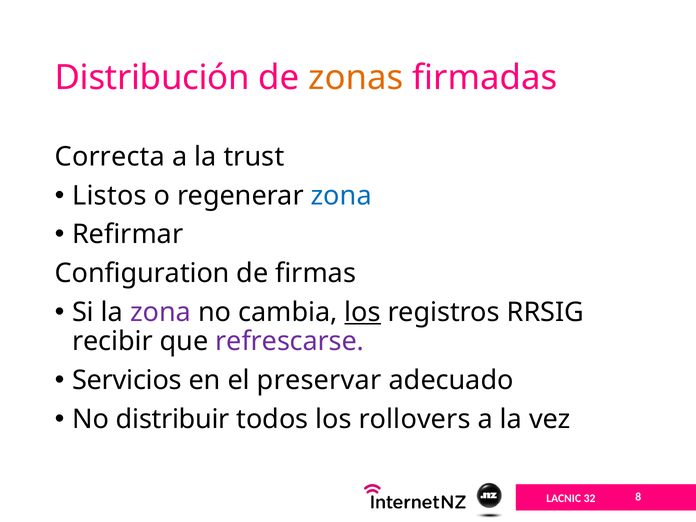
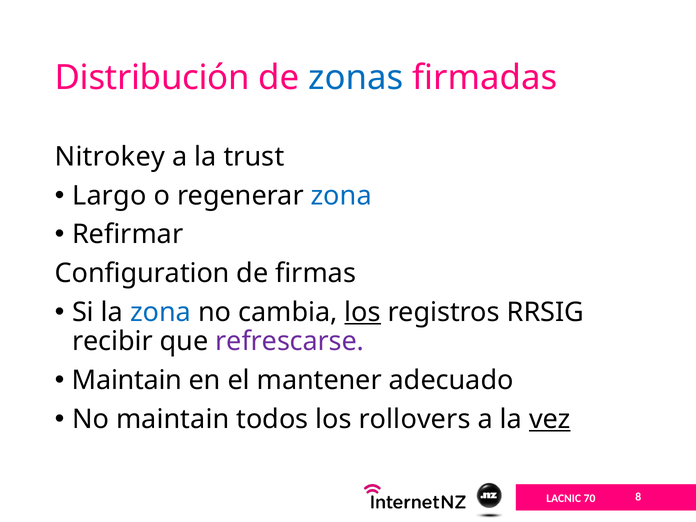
zonas colour: orange -> blue (356, 78)
Correcta: Correcta -> Nitrokey (110, 157)
Listos: Listos -> Largo (109, 196)
zona colour: purple -> blue (161, 312)
Servicios: Servicios -> Maintain (127, 380)
preservar: preservar -> mantener (319, 380)
No distribuir: distribuir -> maintain (173, 419)
vez underline: none -> present (550, 419)
32: 32 -> 70 (590, 498)
